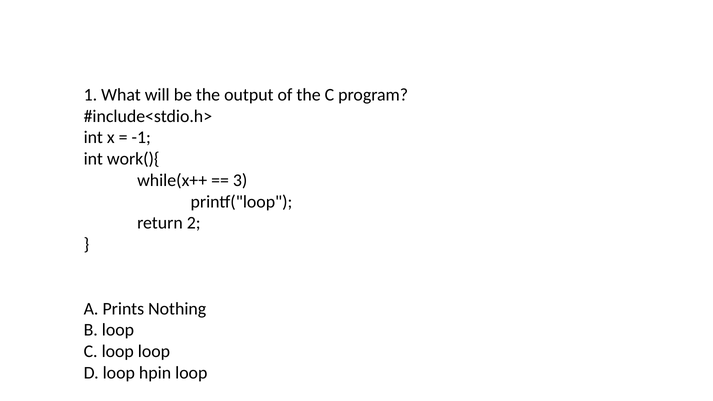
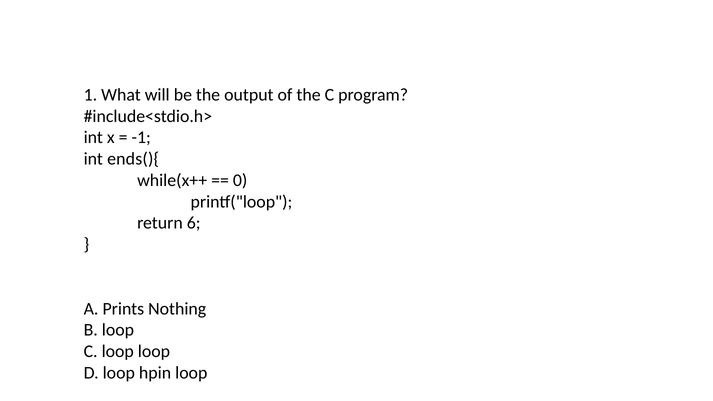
work(){: work(){ -> ends(){ (133, 159)
3: 3 -> 0 (240, 180)
2: 2 -> 6 (194, 223)
